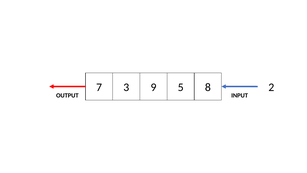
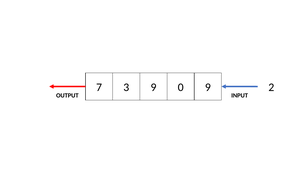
5: 5 -> 0 (181, 87)
7 8: 8 -> 9 (208, 87)
